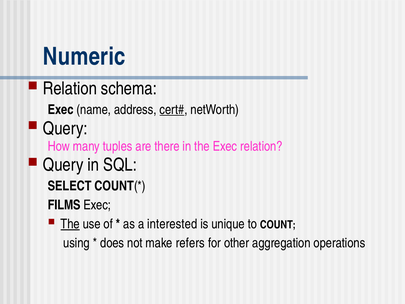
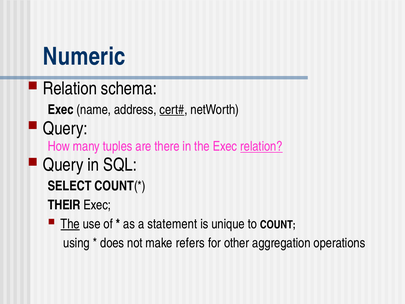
relation underline: none -> present (261, 146)
FILMS: FILMS -> THEIR (64, 205)
interested: interested -> statement (172, 224)
